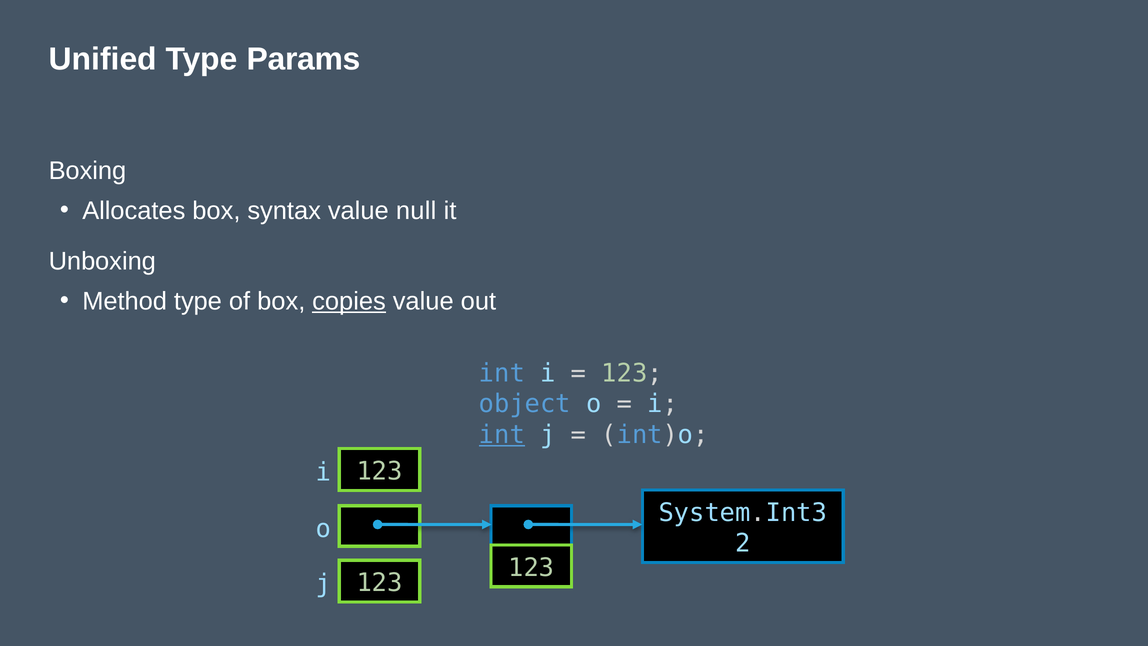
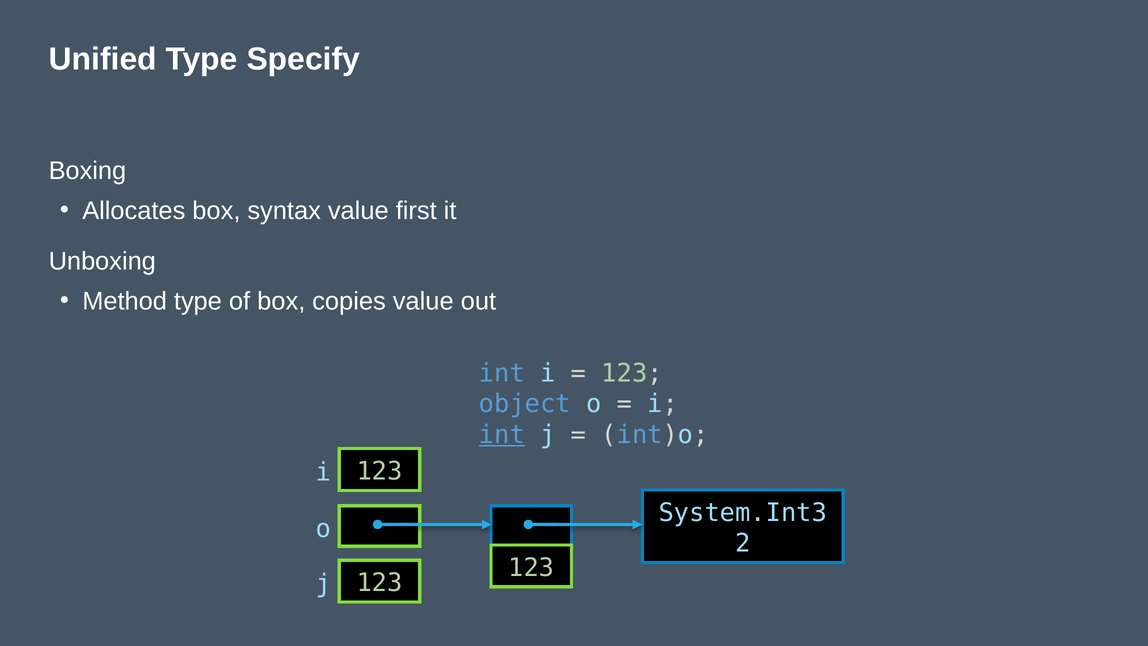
Params: Params -> Specify (303, 59)
null: null -> first (416, 211)
copies underline: present -> none (349, 301)
